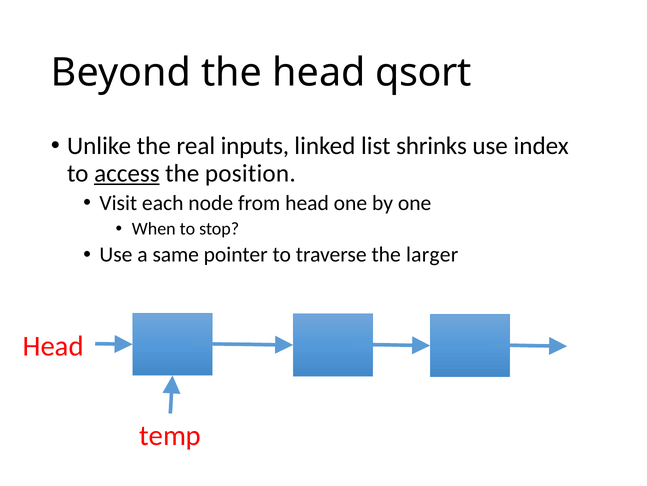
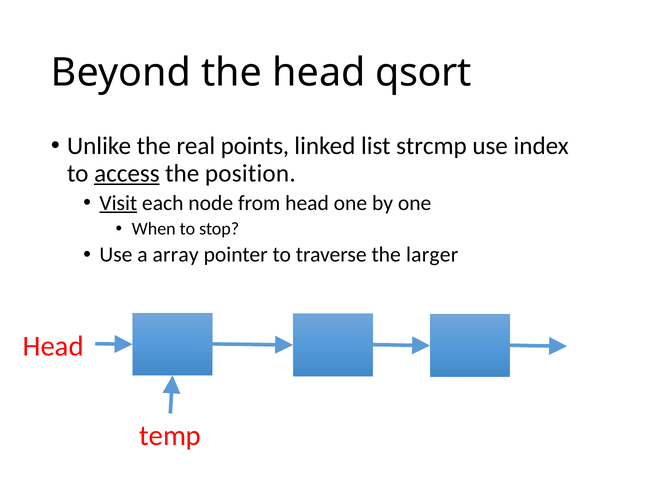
inputs: inputs -> points (255, 146)
shrinks: shrinks -> strcmp (431, 146)
Visit underline: none -> present (118, 203)
same: same -> array (176, 254)
